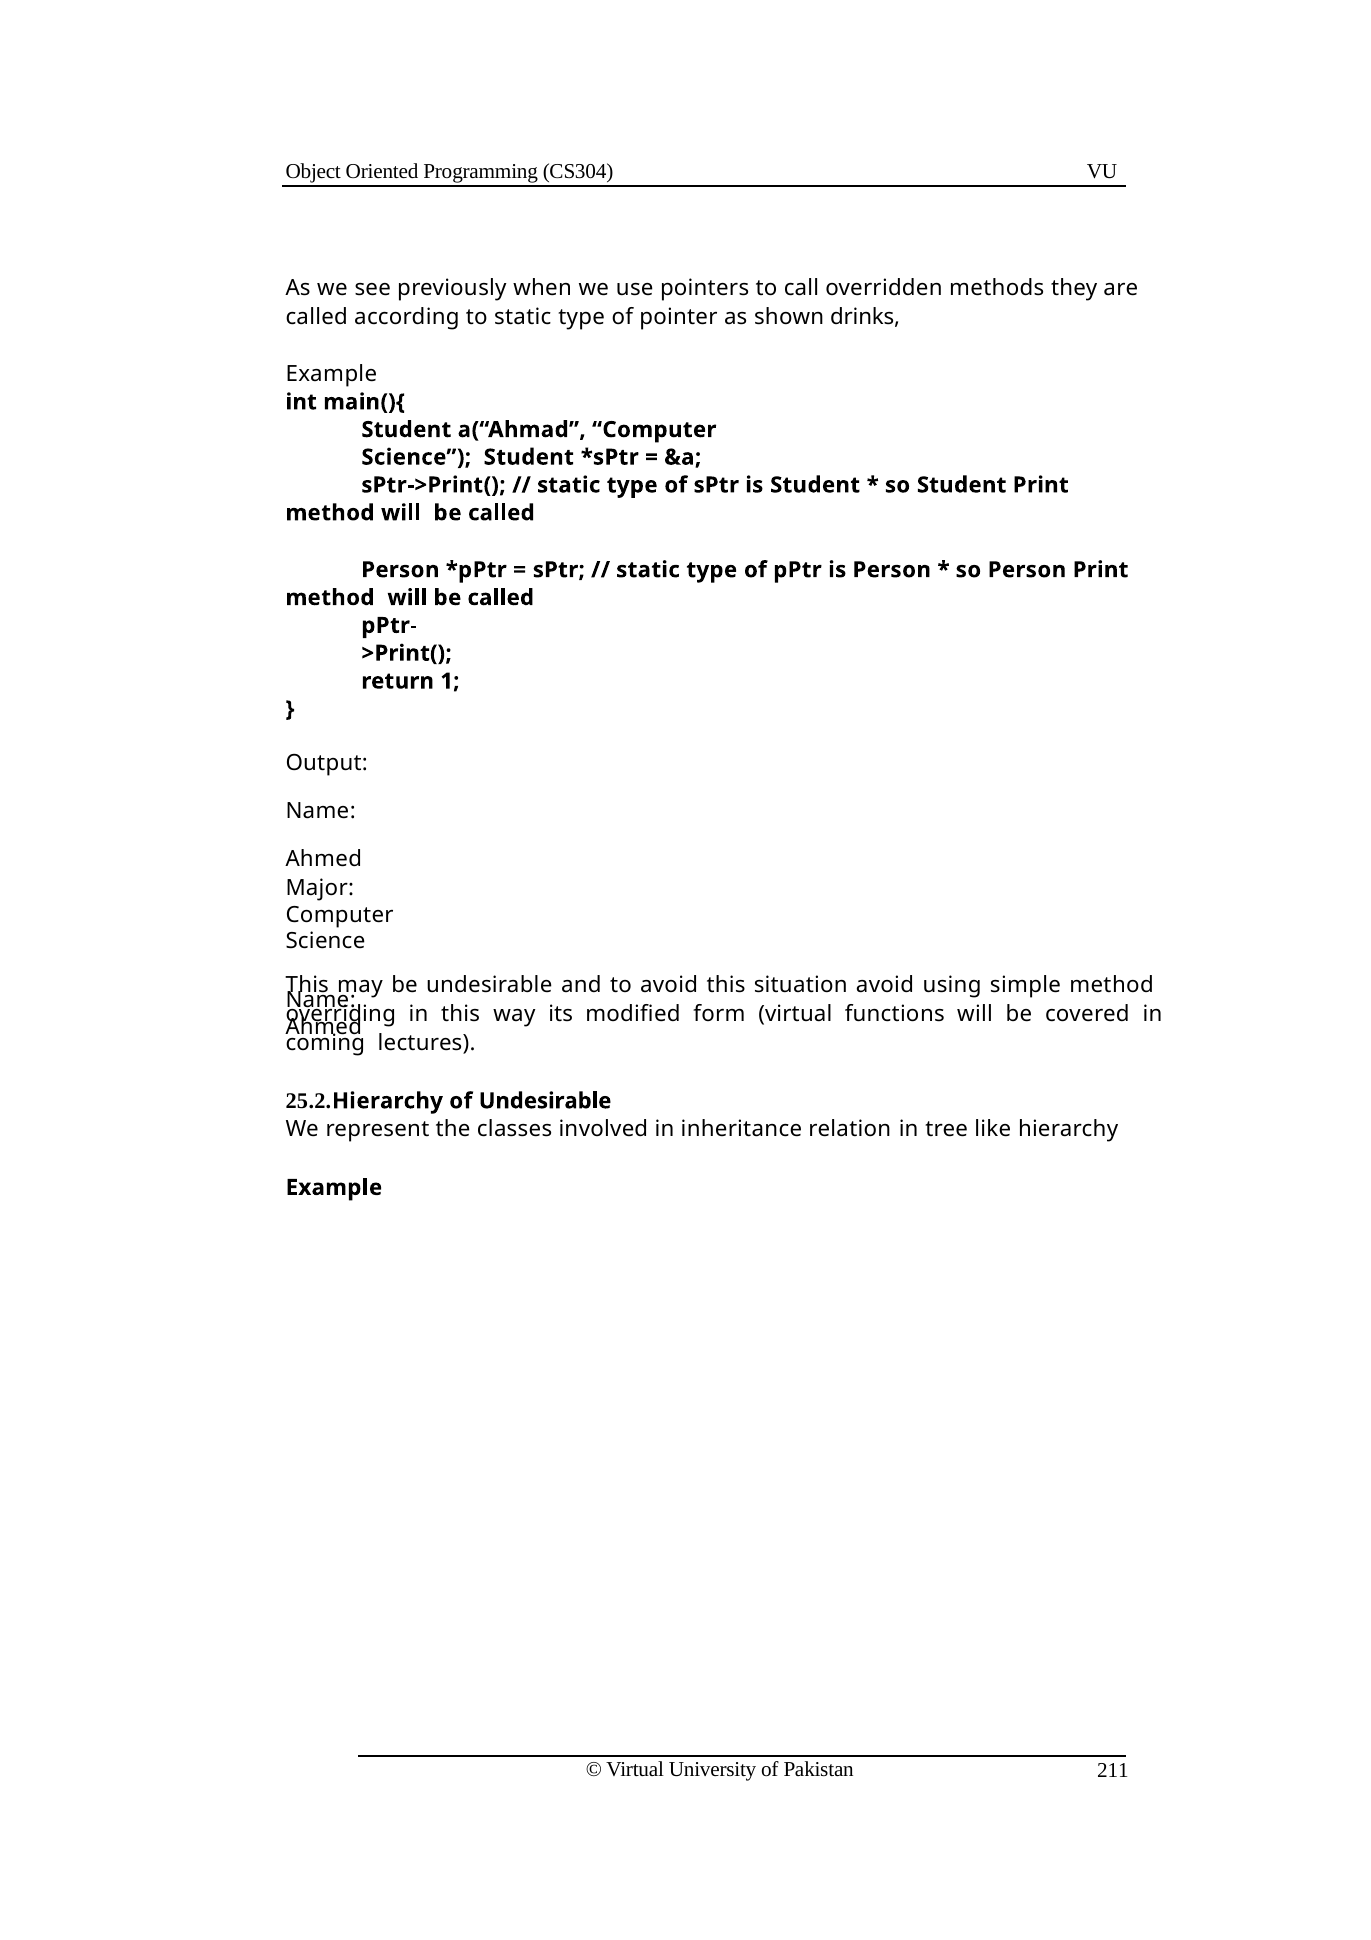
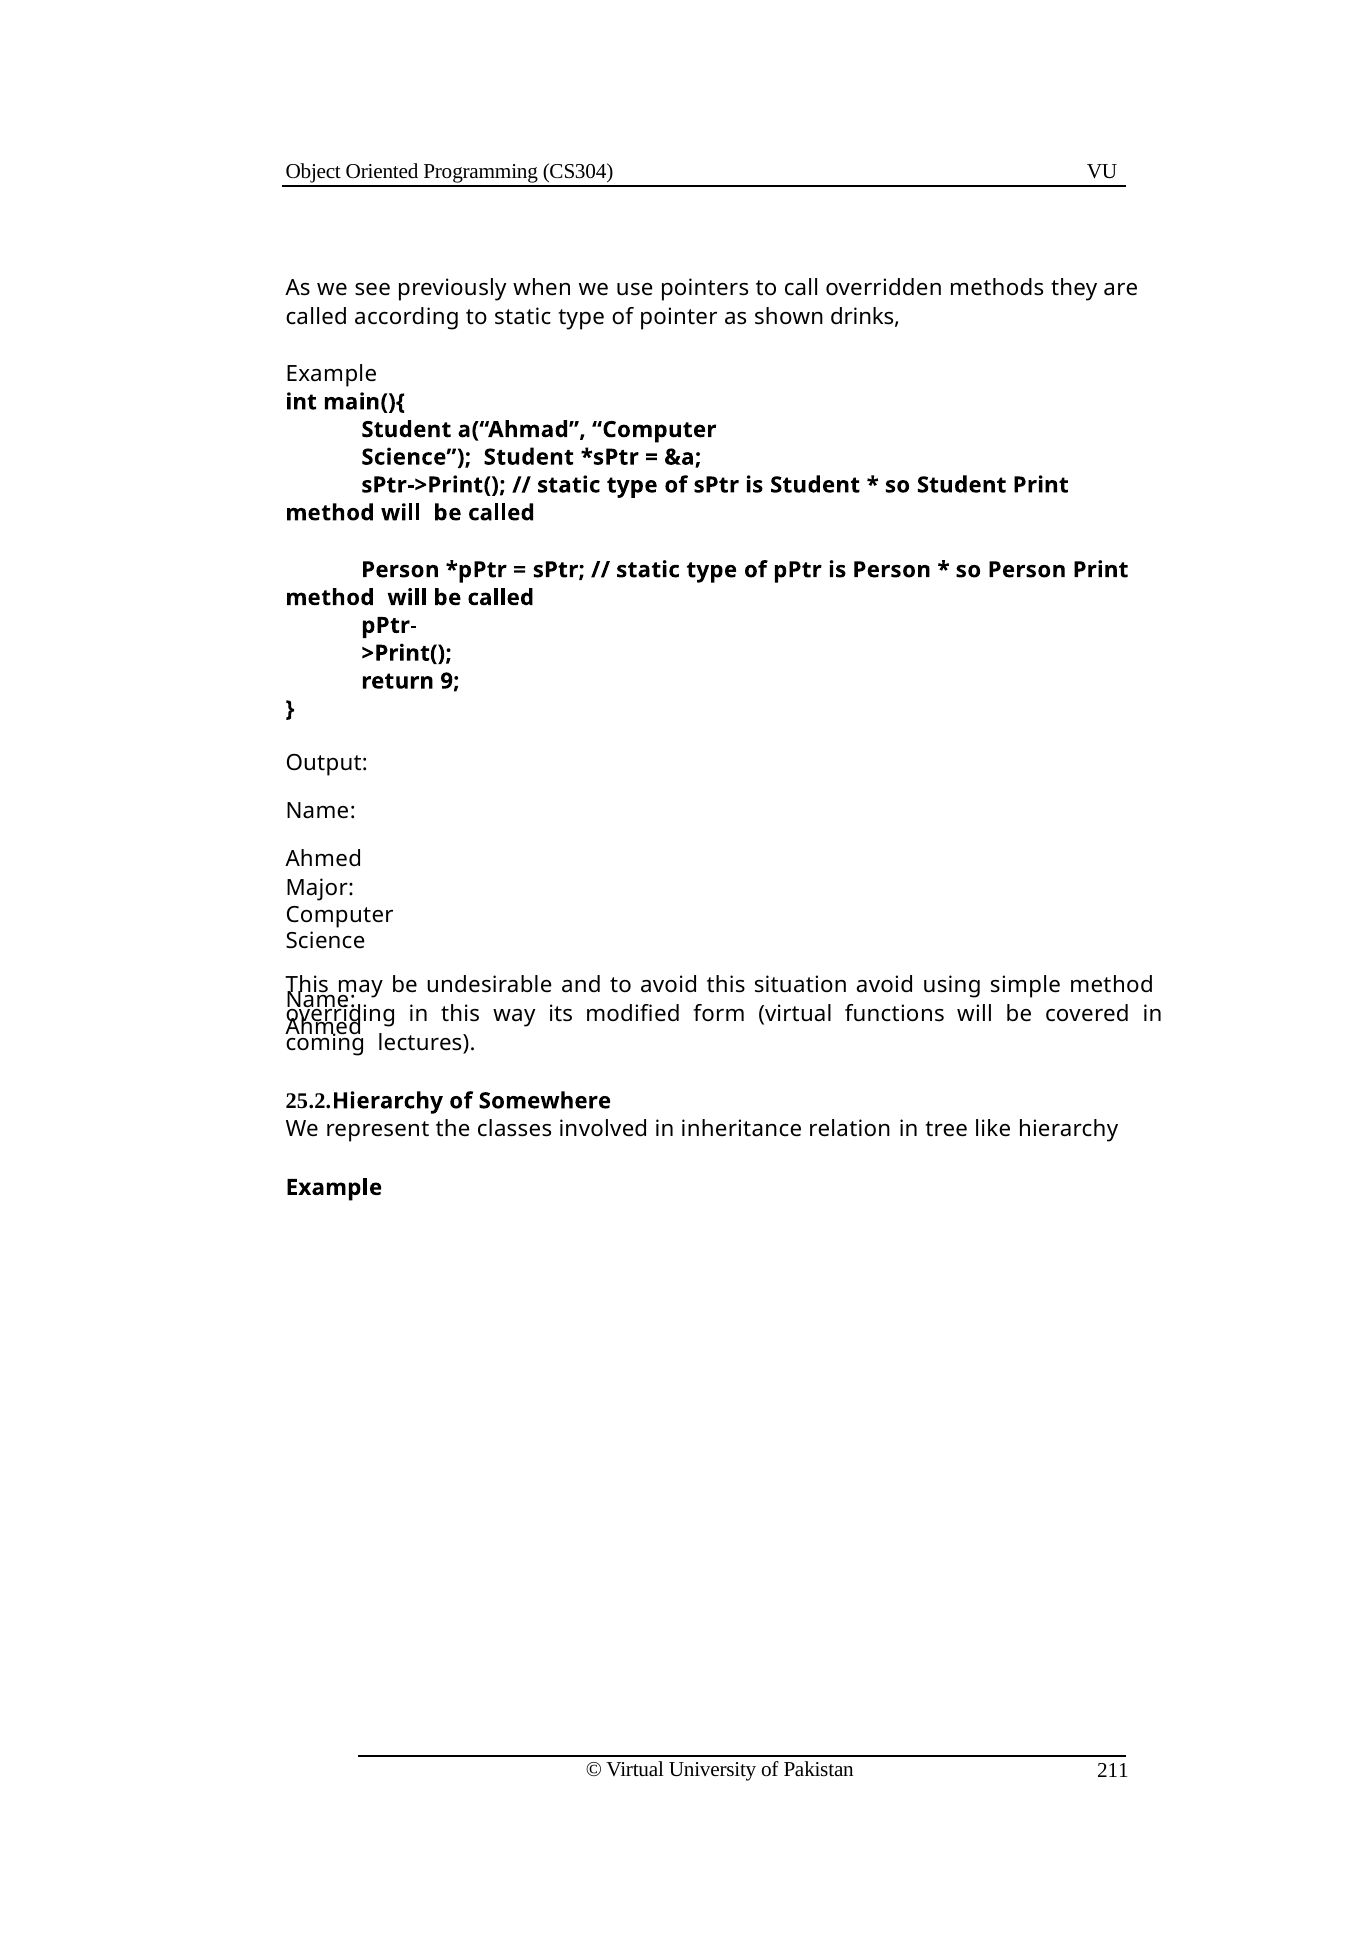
1: 1 -> 9 (450, 681)
of Undesirable: Undesirable -> Somewhere (545, 1101)
